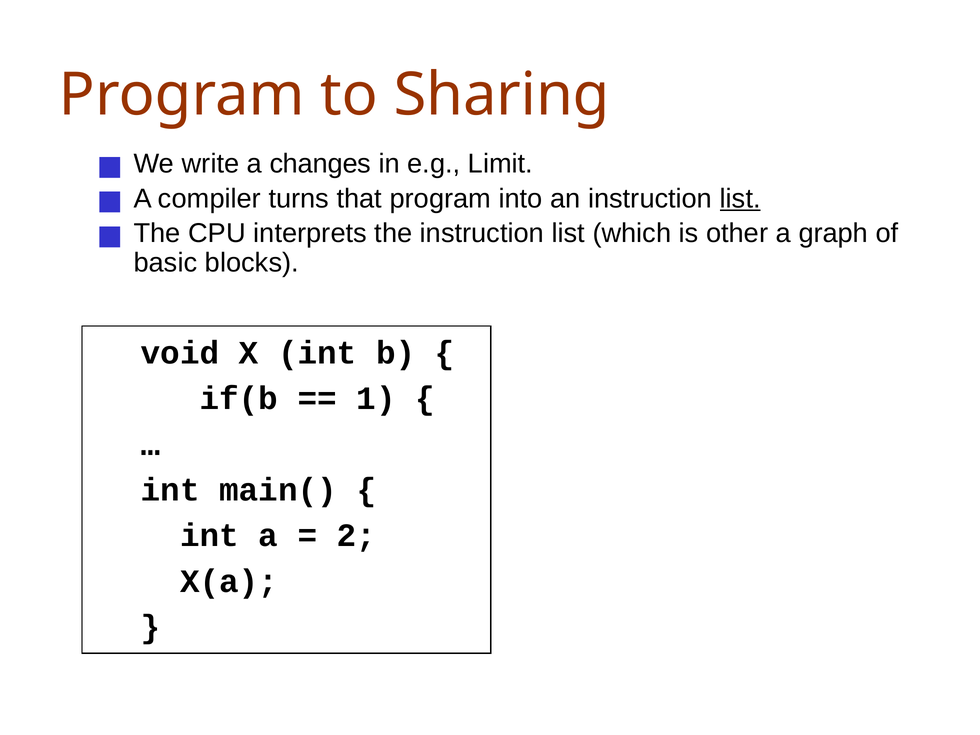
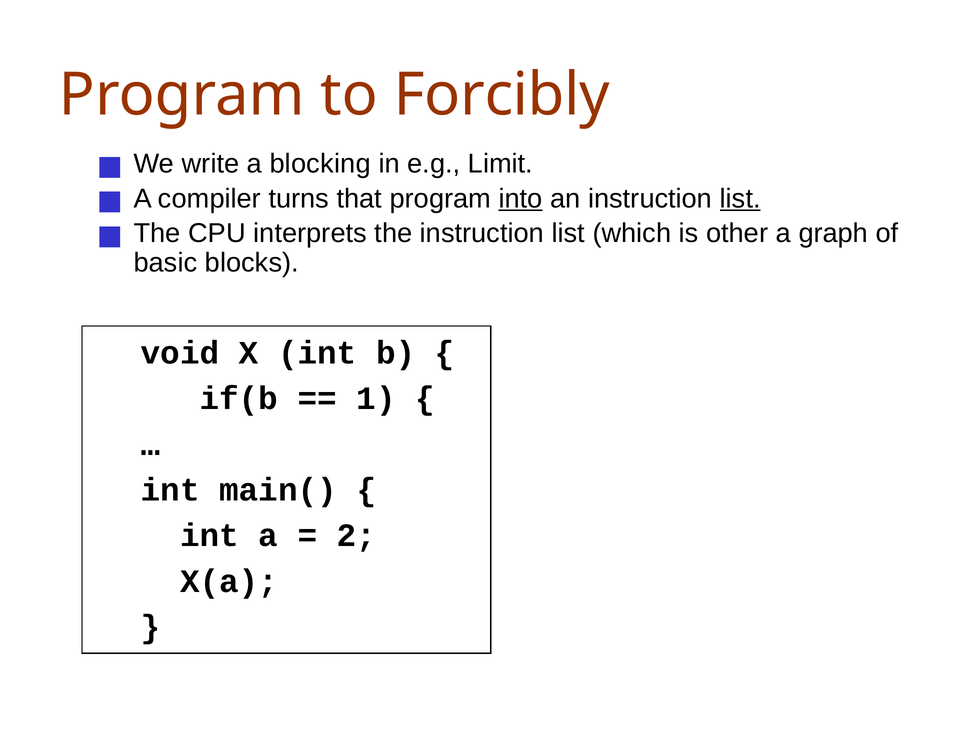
Sharing: Sharing -> Forcibly (502, 95)
changes: changes -> blocking (320, 164)
into underline: none -> present (521, 199)
